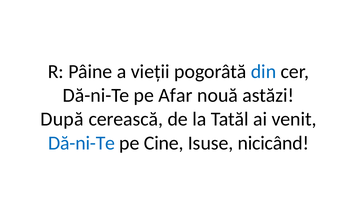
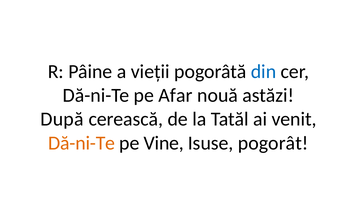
Dă-ni-Te colour: blue -> orange (82, 143)
Cine: Cine -> Vine (164, 143)
nicicând: nicicând -> pogorât (273, 143)
